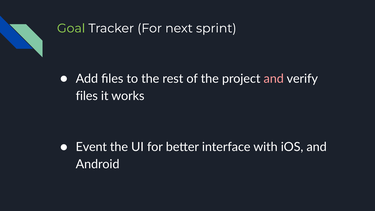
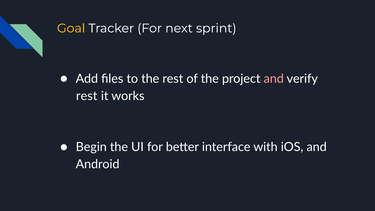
Goal colour: light green -> yellow (71, 28)
files: files -> rest (87, 96)
Event: Event -> Begin (91, 147)
